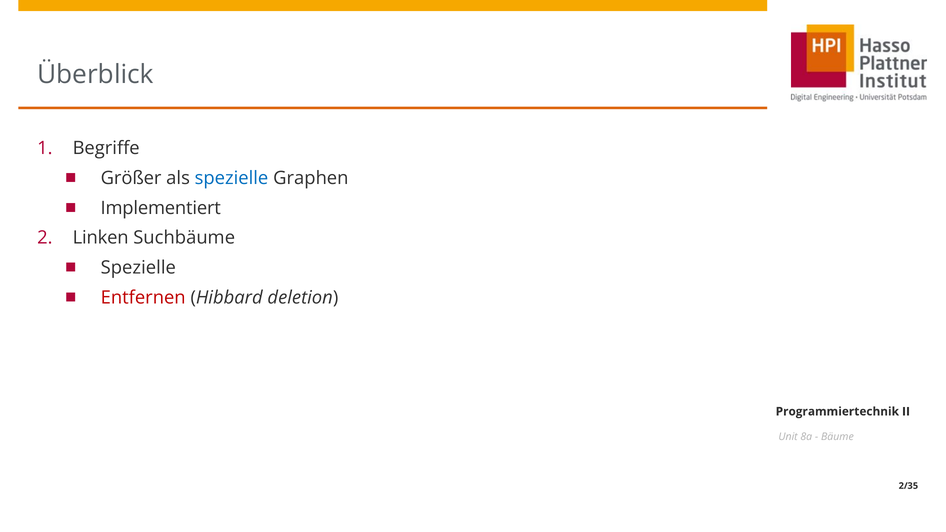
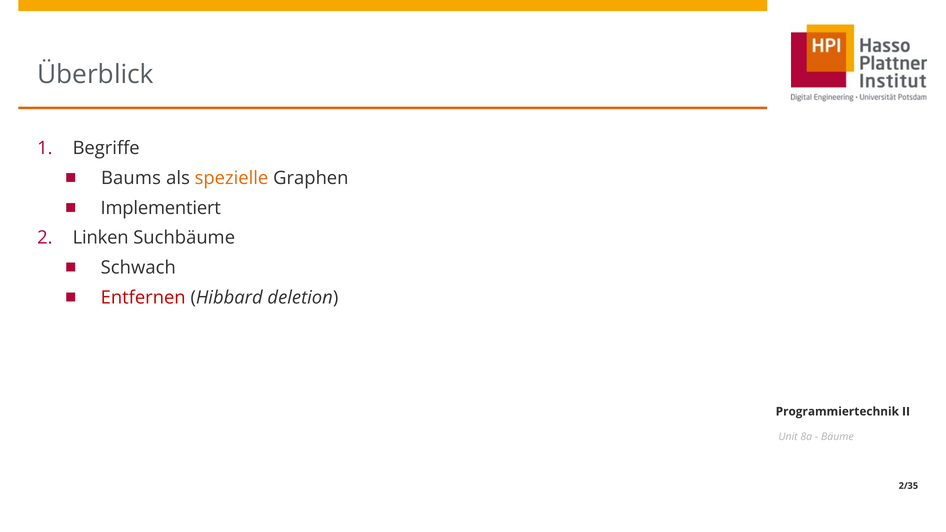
Größer: Größer -> Baums (131, 178)
spezielle colour: blue -> orange (231, 178)
Spezielle: Spezielle -> Schwach (138, 268)
